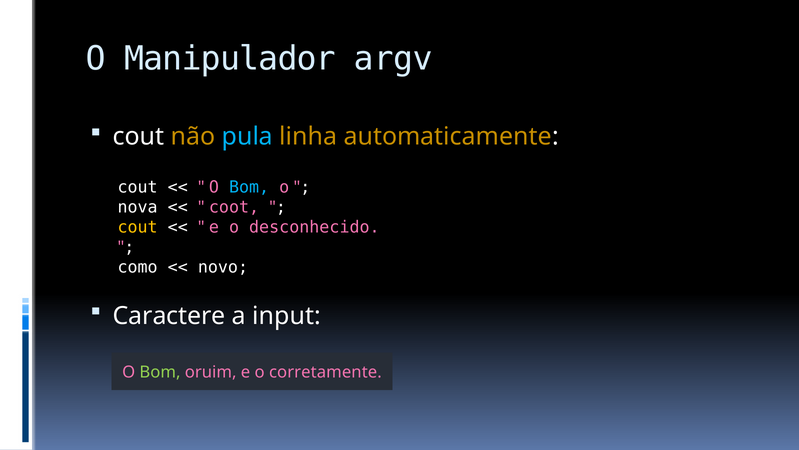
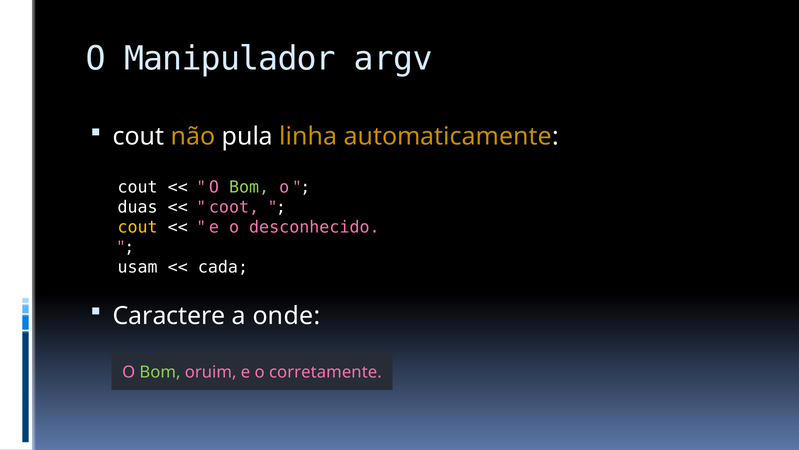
pula colour: light blue -> white (247, 137)
Bom colour: light blue -> light green (249, 187)
nova: nova -> duas (138, 207)
como: como -> usam (138, 267)
novo: novo -> cada (223, 267)
input: input -> onde (286, 315)
